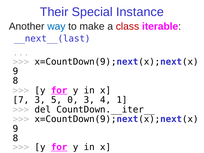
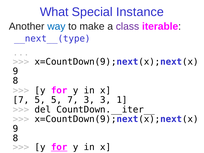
Their: Their -> What (54, 12)
class colour: red -> purple (127, 26)
__next__(last: __next__(last -> __next__(type (52, 39)
for underline: present -> none (59, 90)
7 3: 3 -> 5 (40, 100)
5 0: 0 -> 7 (73, 100)
3 4: 4 -> 3 (106, 100)
